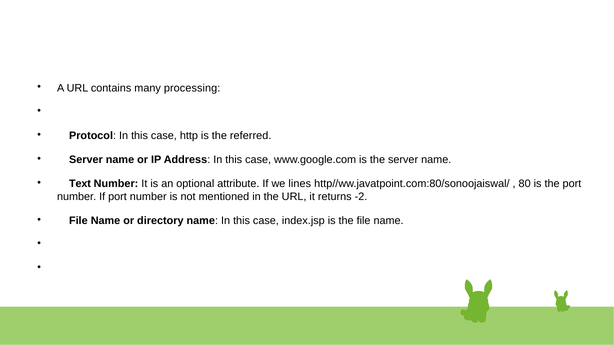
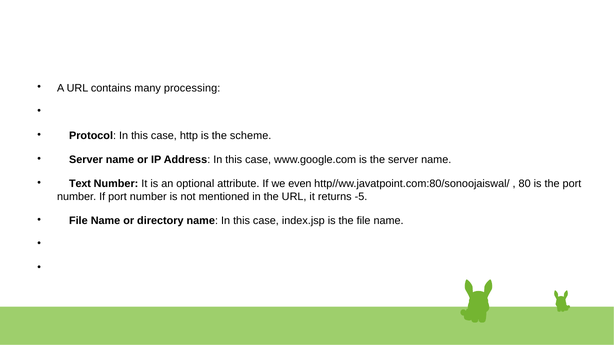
referred: referred -> scheme (251, 136)
lines: lines -> even (300, 184)
-2: -2 -> -5 (361, 197)
